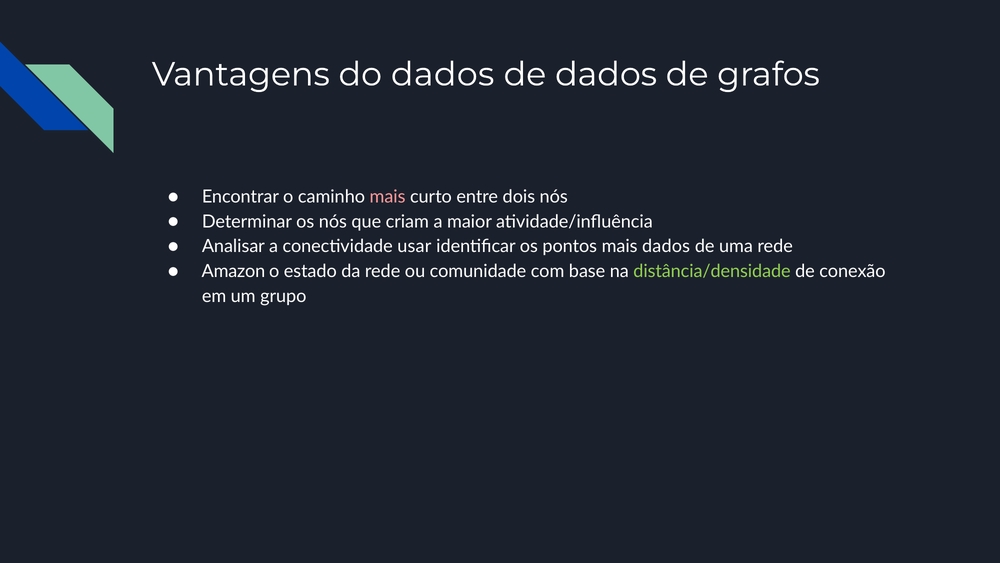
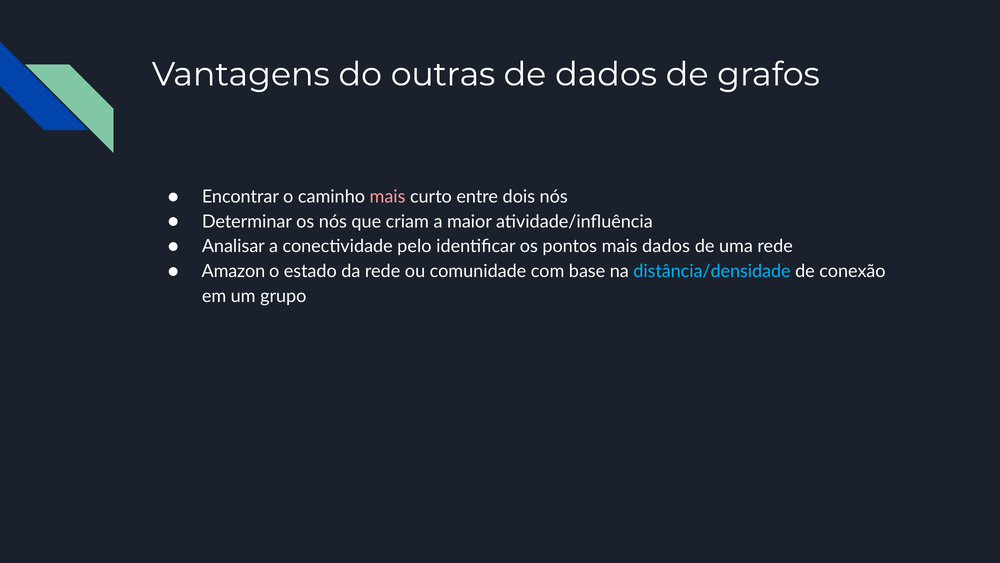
do dados: dados -> outras (443, 74)
usar: usar -> pelo (414, 246)
distância/densidade colour: light green -> light blue (712, 271)
